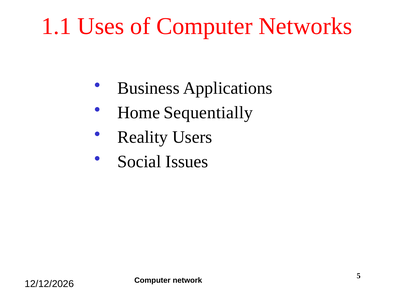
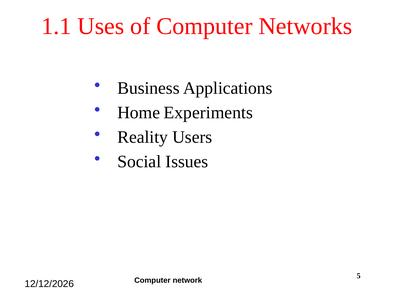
Sequentially: Sequentially -> Experiments (208, 113)
